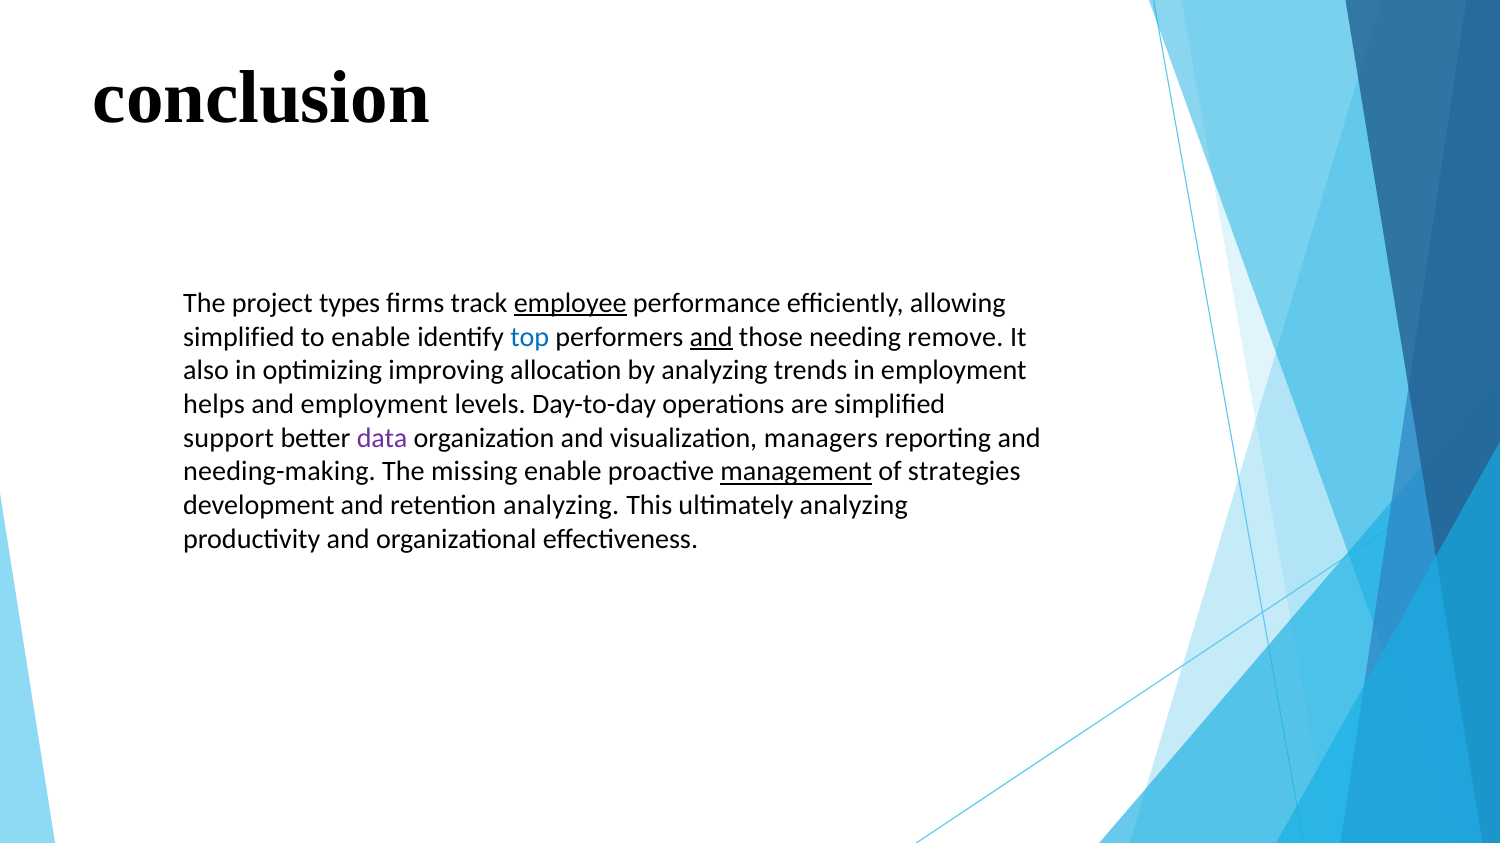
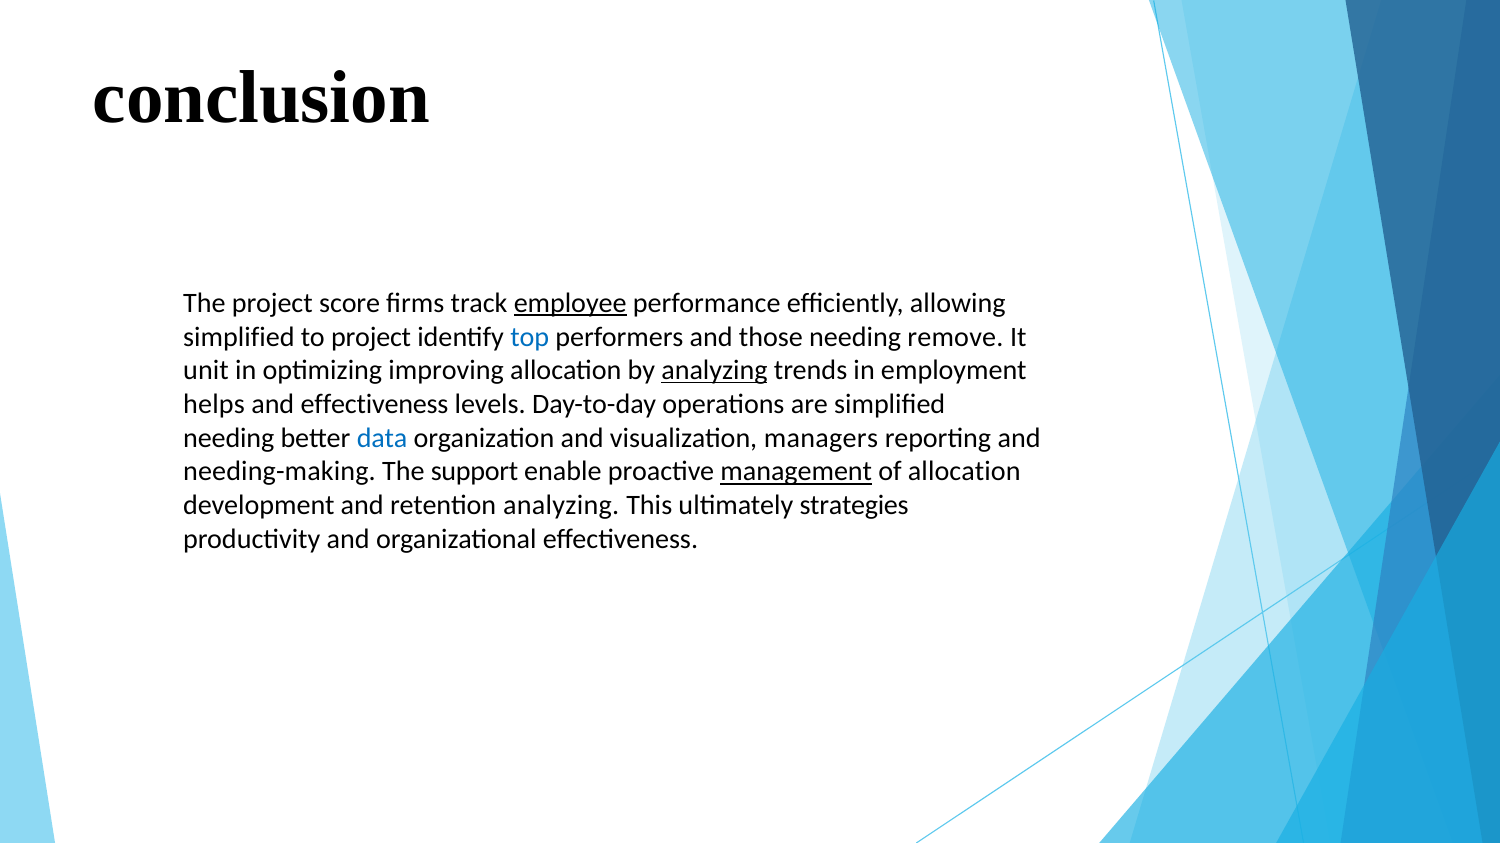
types: types -> score (350, 303)
to enable: enable -> project (371, 337)
and underline: present -> none (711, 337)
also: also -> unit (206, 371)
analyzing underline: none -> present (714, 371)
and employment: employment -> effectiveness (375, 405)
support: support -> needing (229, 438)
data colour: purple -> blue (382, 438)
missing: missing -> support (475, 472)
of strategies: strategies -> allocation (964, 472)
ultimately analyzing: analyzing -> strategies (854, 506)
